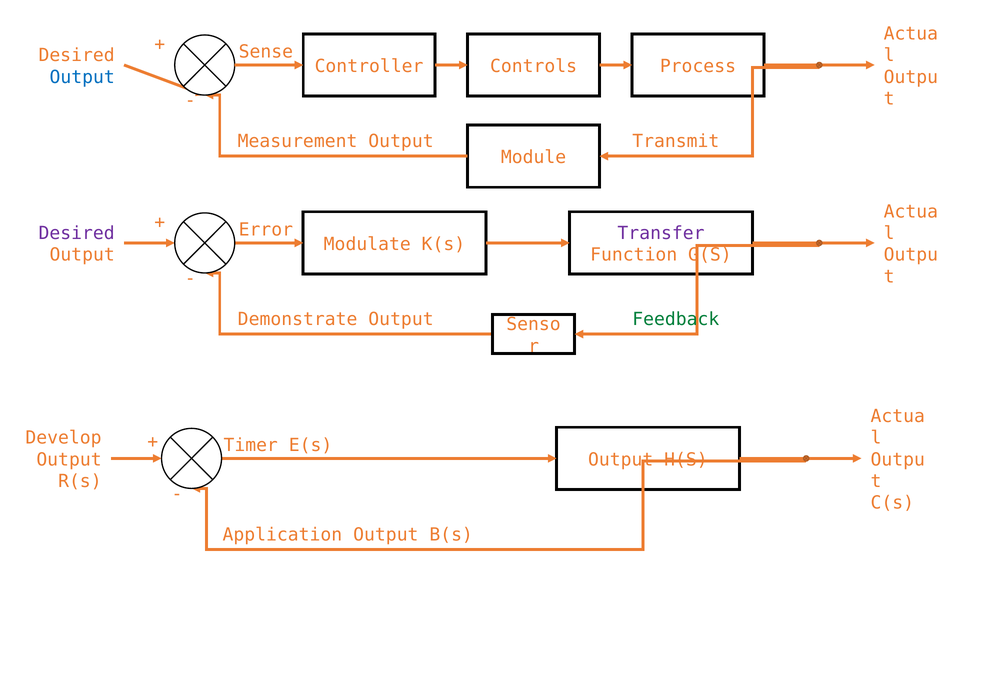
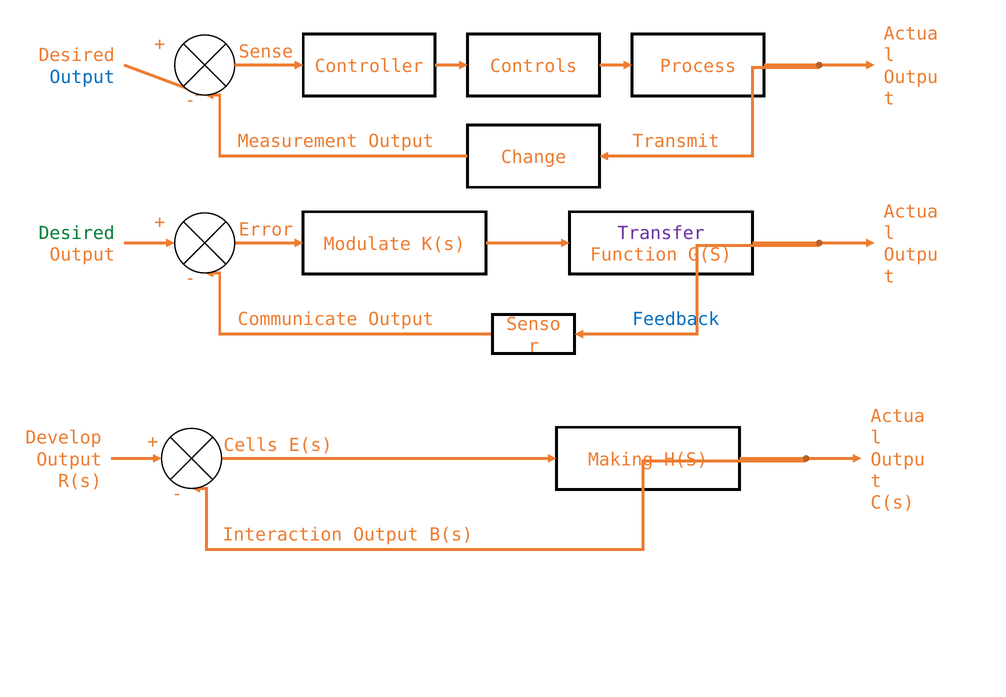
Module: Module -> Change (534, 157)
Desired colour: purple -> green (77, 233)
Demonstrate: Demonstrate -> Communicate (298, 319)
Feedback colour: green -> blue (676, 319)
Timer: Timer -> Cells (251, 445)
Output: Output -> Making (621, 459)
Application: Application -> Interaction (282, 534)
